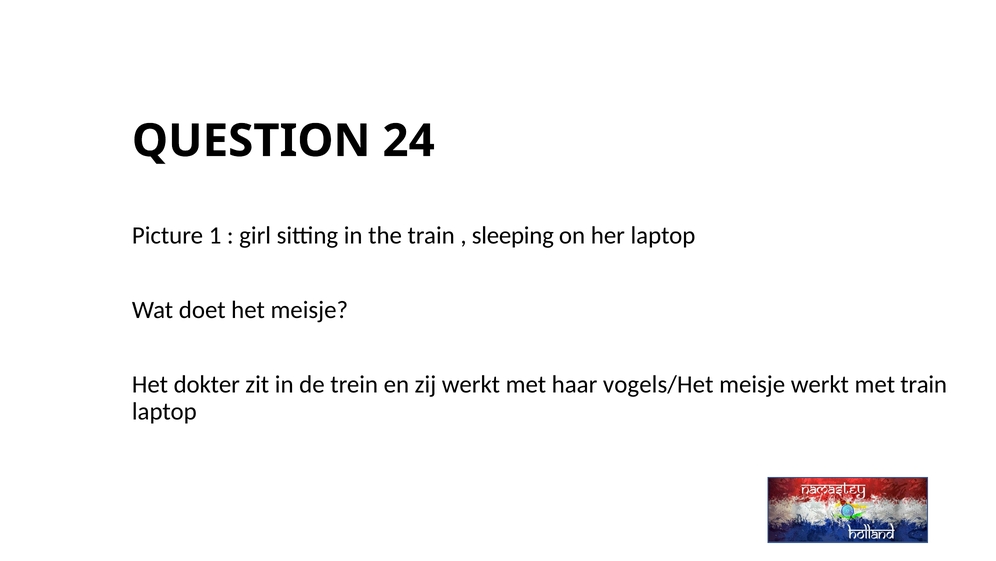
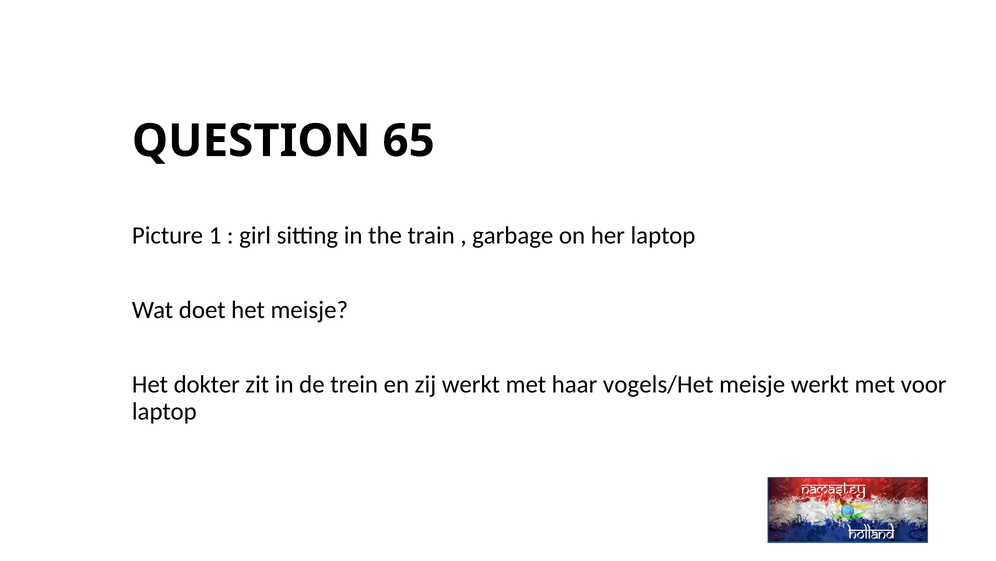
24: 24 -> 65 (409, 141)
sleeping: sleeping -> garbage (513, 235)
met train: train -> voor (924, 384)
